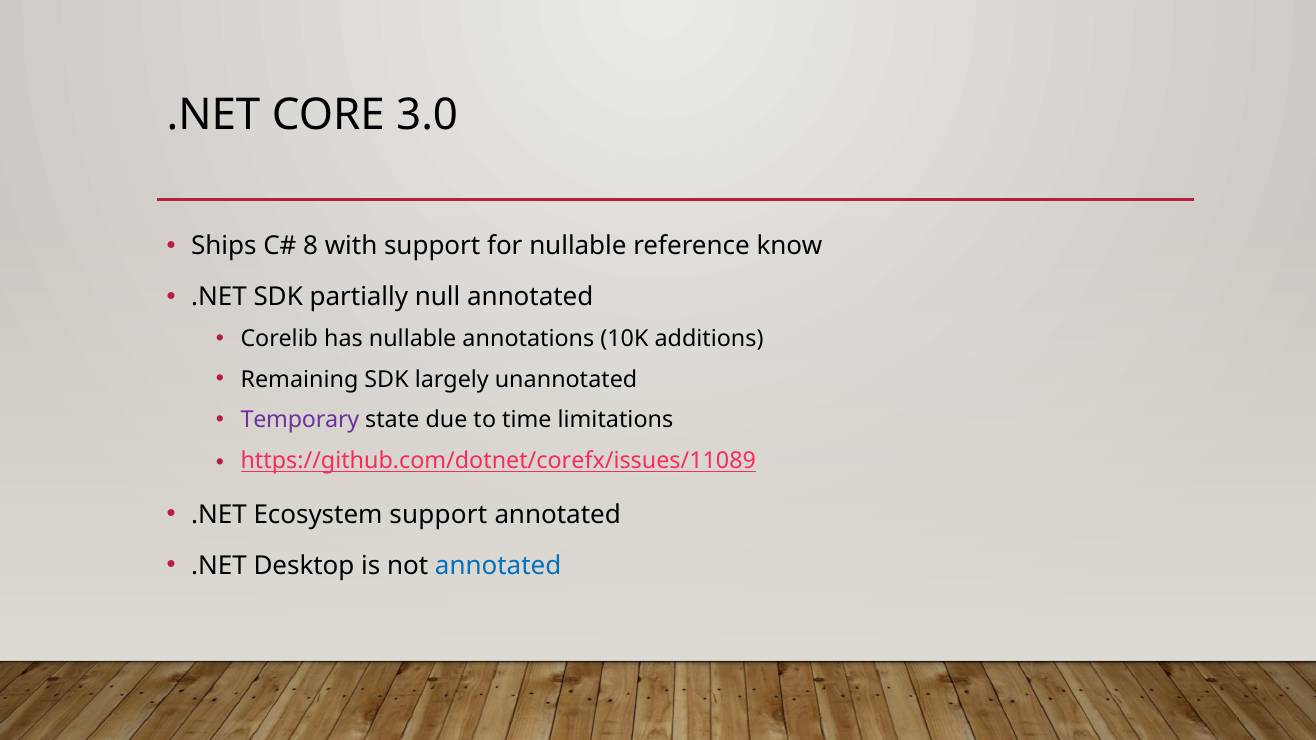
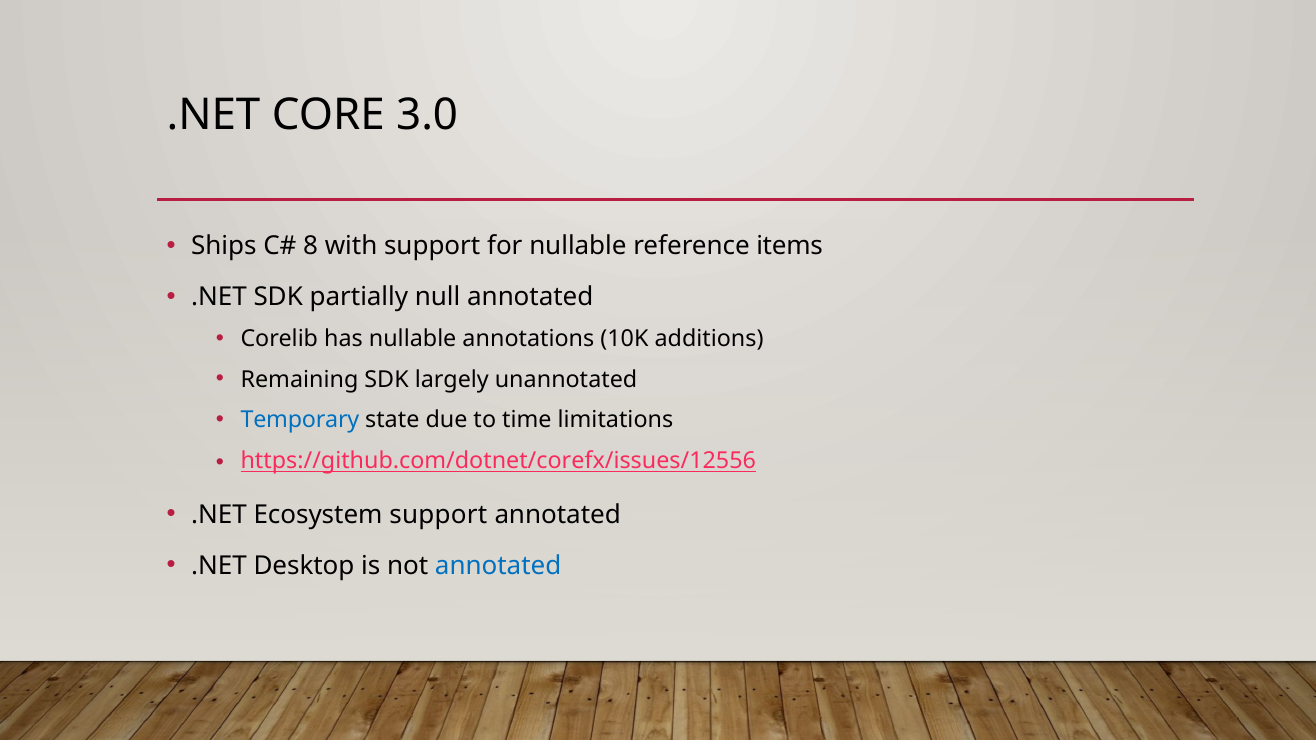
know: know -> items (790, 246)
Temporary colour: purple -> blue (300, 420)
https://github.com/dotnet/corefx/issues/11089: https://github.com/dotnet/corefx/issues/11089 -> https://github.com/dotnet/corefx/issues/12556 (498, 461)
